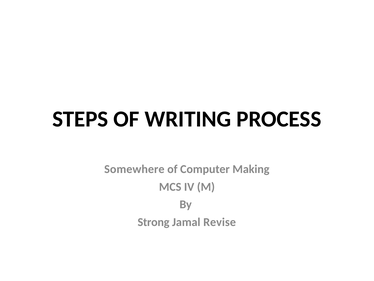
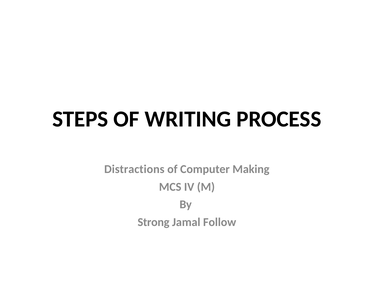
Somewhere: Somewhere -> Distractions (134, 169)
Revise: Revise -> Follow (220, 222)
